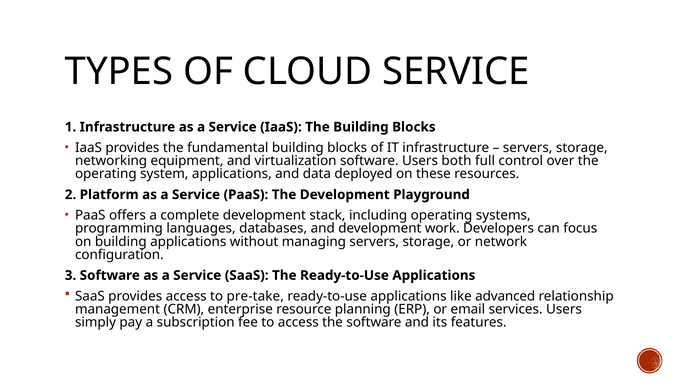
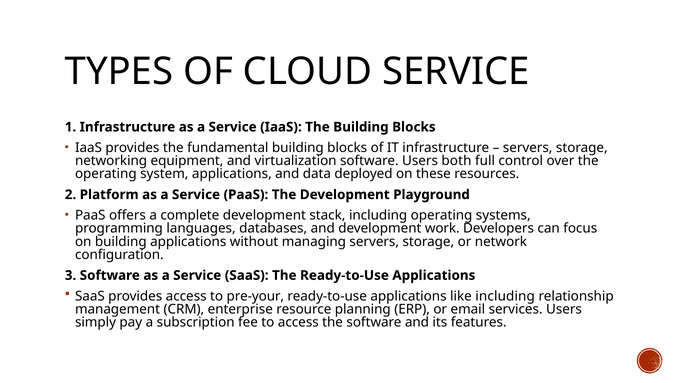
pre-take: pre-take -> pre-your (255, 296)
like advanced: advanced -> including (505, 296)
